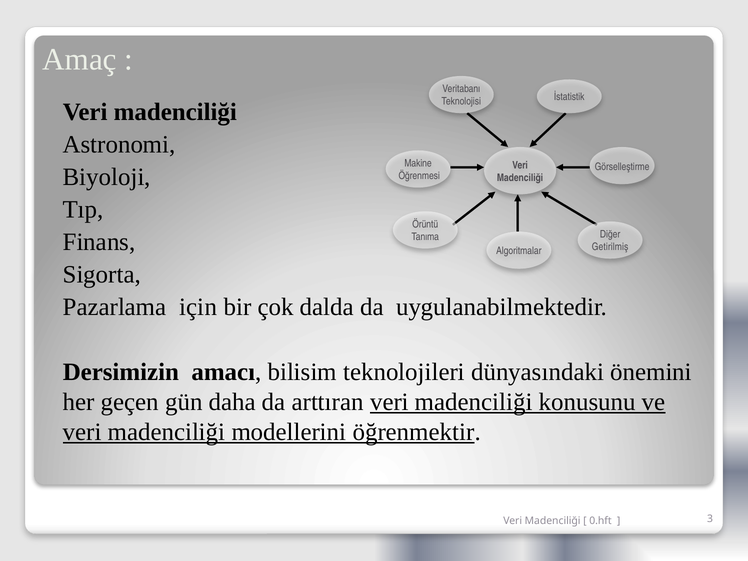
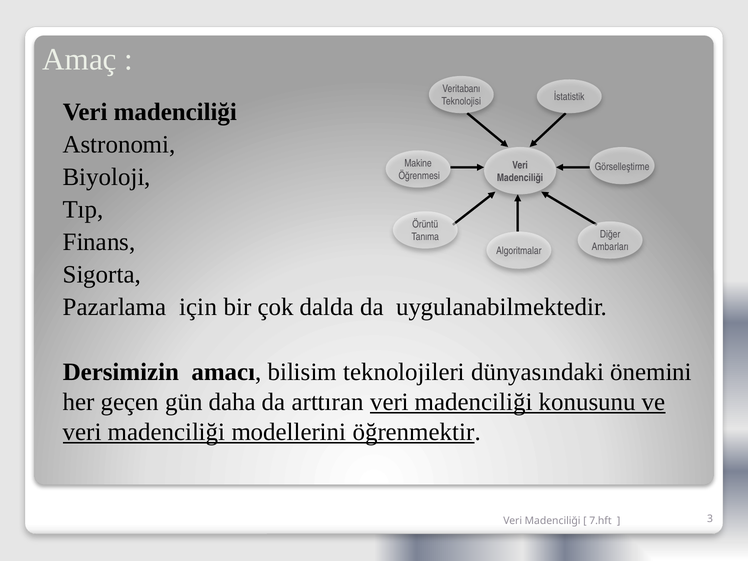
Getirilmiş: Getirilmiş -> Ambarları (610, 247)
0.hft: 0.hft -> 7.hft (600, 521)
